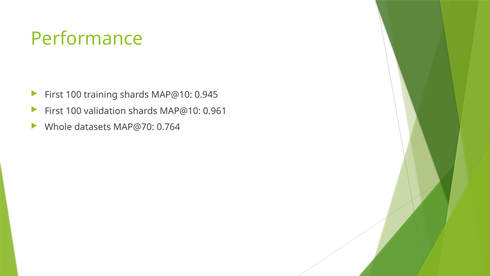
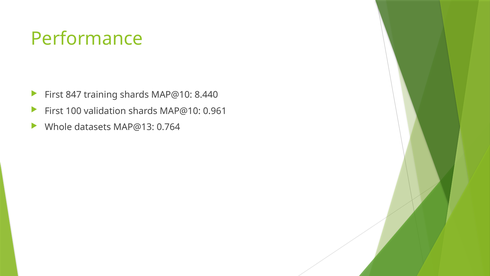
100: 100 -> 847 (74, 95)
0.945: 0.945 -> 8.440 (206, 95)
MAP@70: MAP@70 -> MAP@13 (134, 127)
